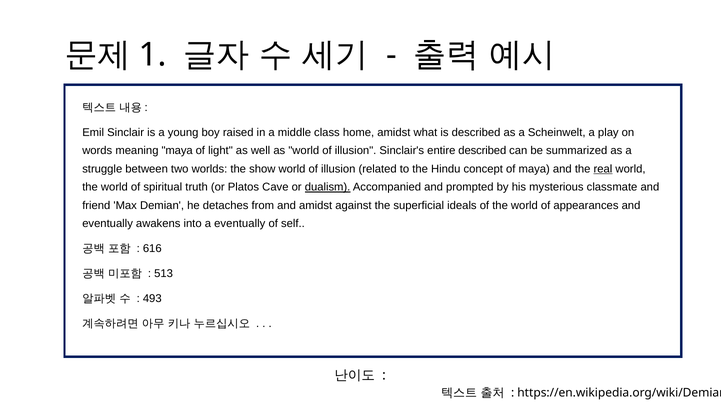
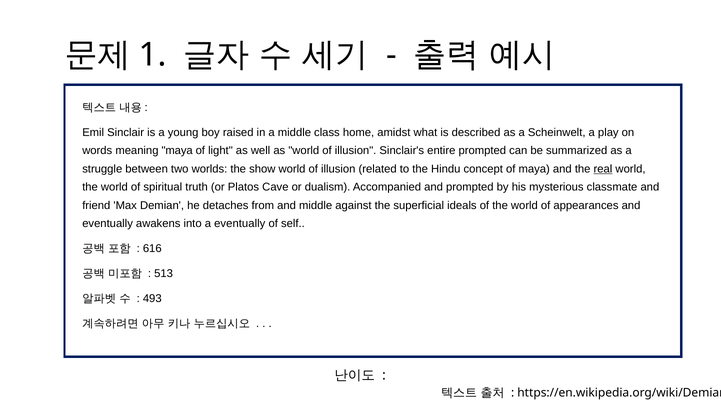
entire described: described -> prompted (482, 151)
dualism underline: present -> none (328, 187)
and amidst: amidst -> middle (316, 206)
